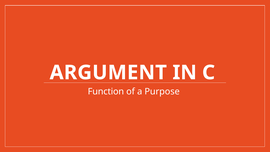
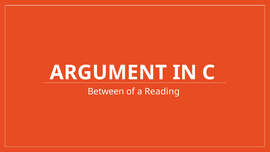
Function: Function -> Between (106, 92)
Purpose: Purpose -> Reading (162, 92)
